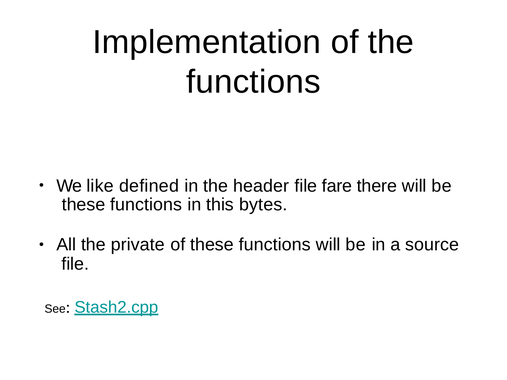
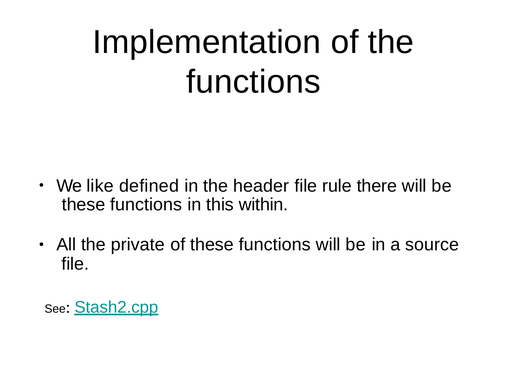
fare: fare -> rule (337, 186)
bytes: bytes -> within (263, 205)
